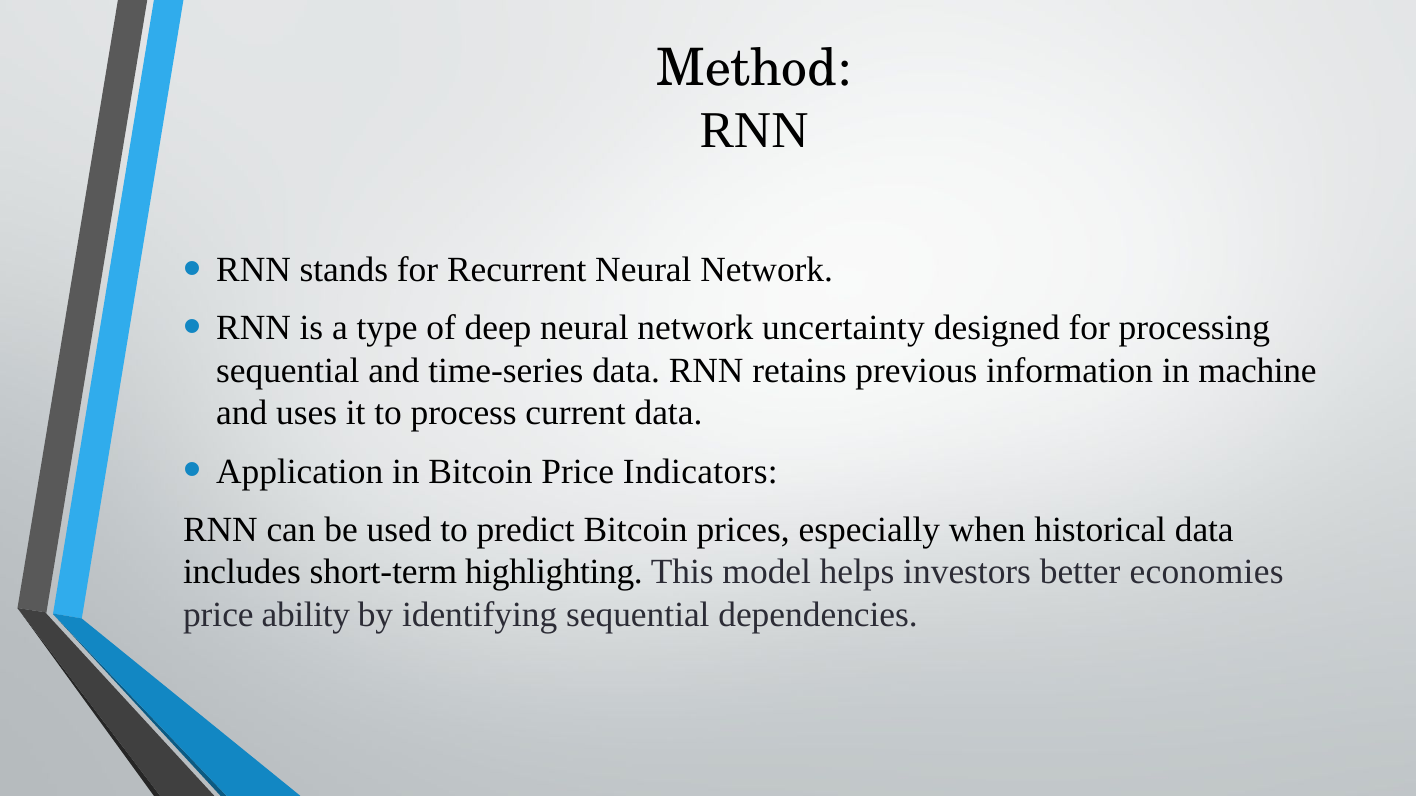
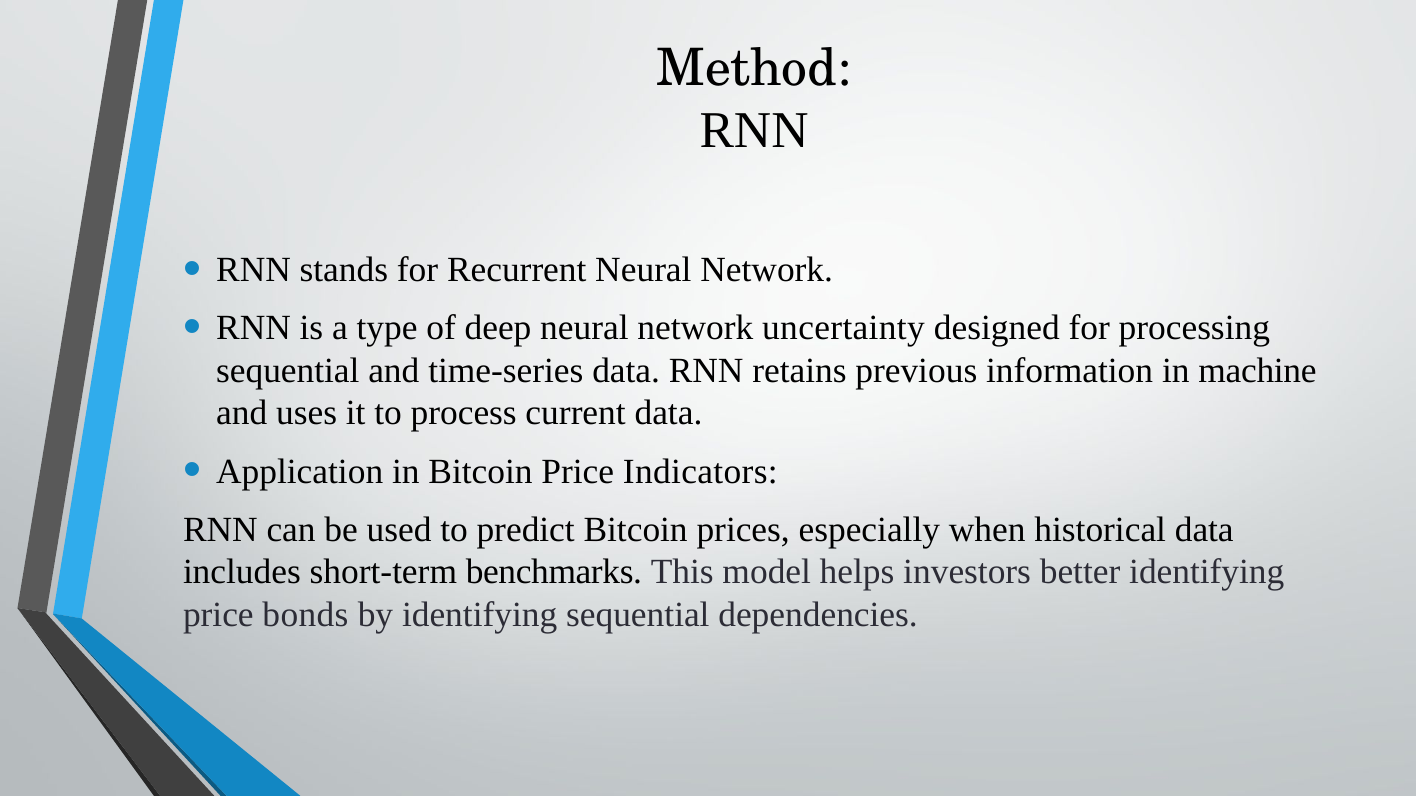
highlighting: highlighting -> benchmarks (554, 573)
better economies: economies -> identifying (1207, 573)
ability: ability -> bonds (305, 615)
